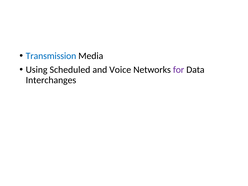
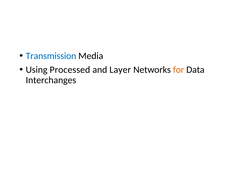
Scheduled: Scheduled -> Processed (70, 70)
Voice: Voice -> Layer (120, 70)
for colour: purple -> orange (179, 70)
